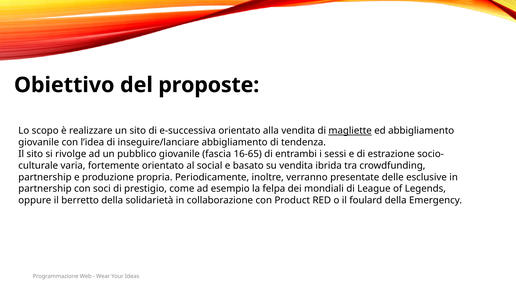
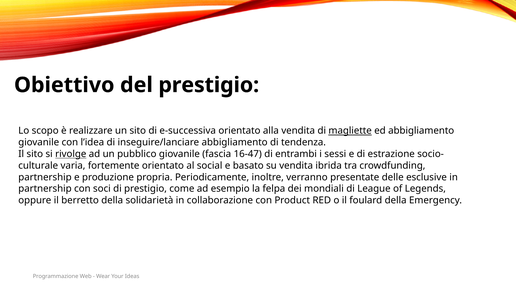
del proposte: proposte -> prestigio (209, 85)
rivolge underline: none -> present (71, 154)
16-65: 16-65 -> 16-47 (248, 154)
